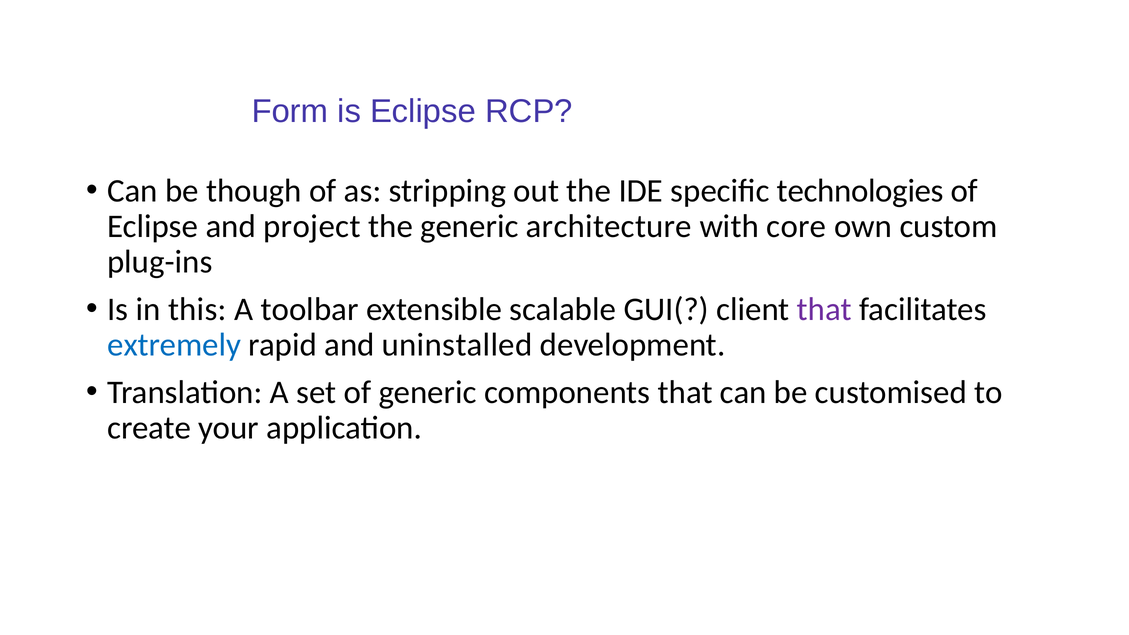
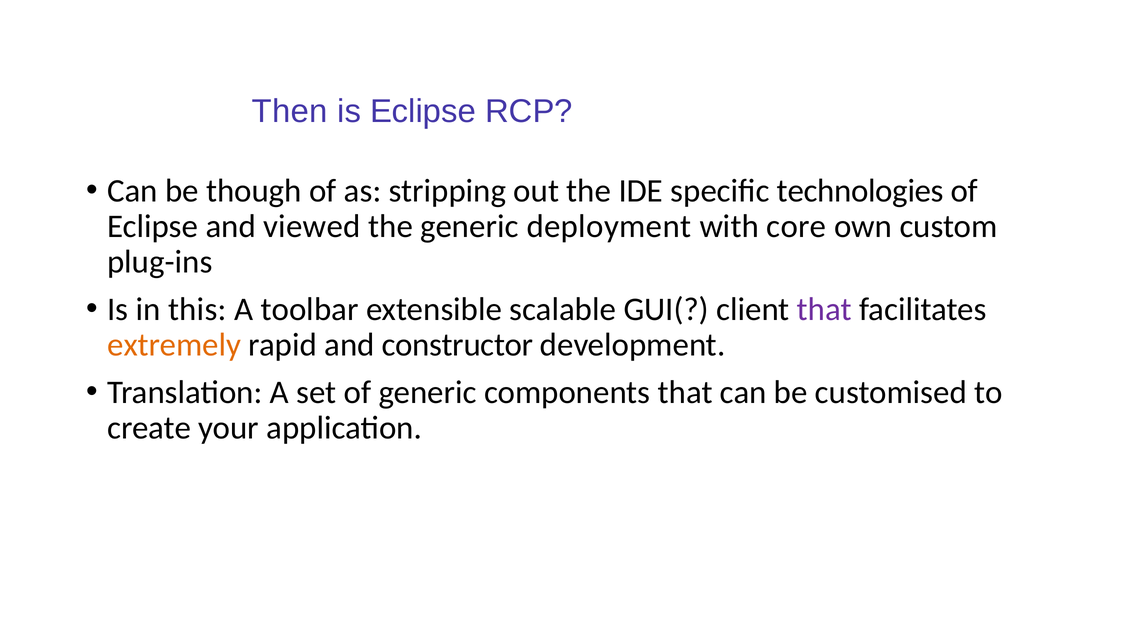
Form: Form -> Then (290, 111)
project: project -> viewed (312, 226)
architecture: architecture -> deployment (609, 226)
extremely colour: blue -> orange (174, 345)
uninstalled: uninstalled -> constructor (457, 345)
